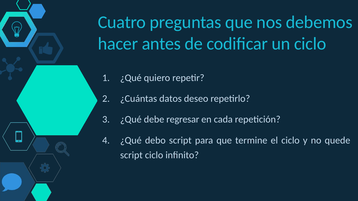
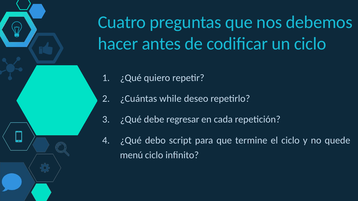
datos: datos -> while (170, 99)
script: script -> menú (131, 155)
